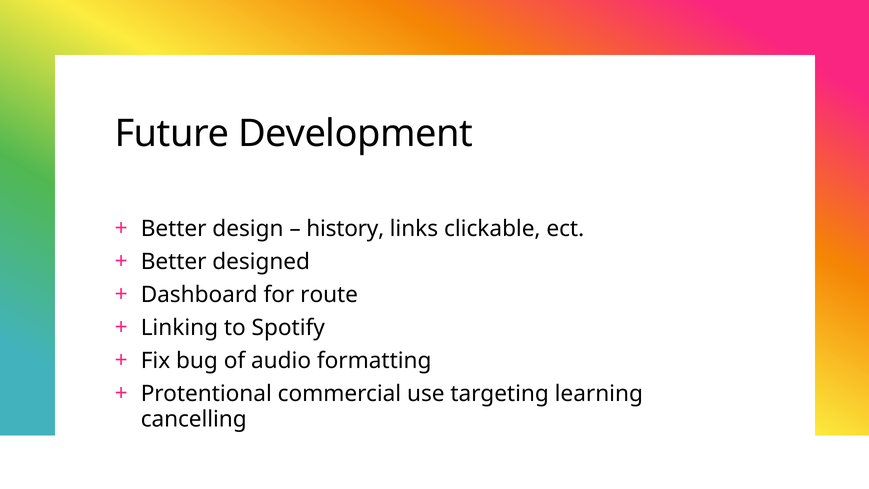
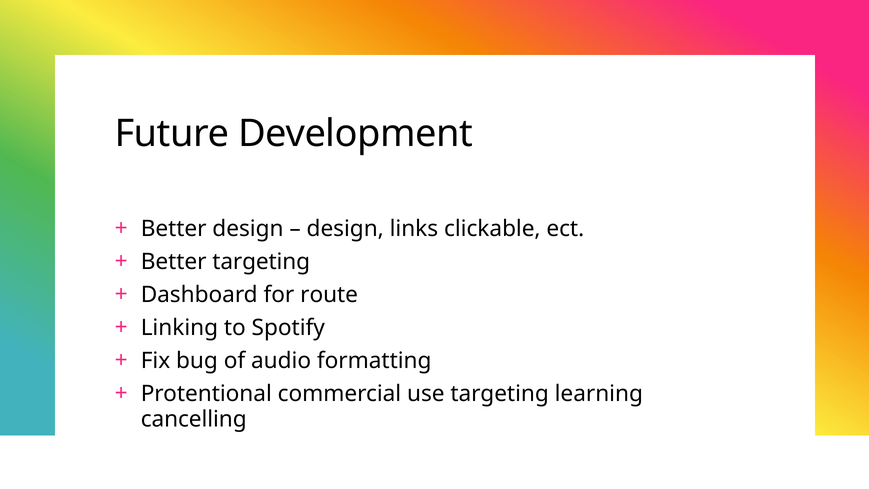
history: history -> design (345, 229)
Better designed: designed -> targeting (261, 262)
